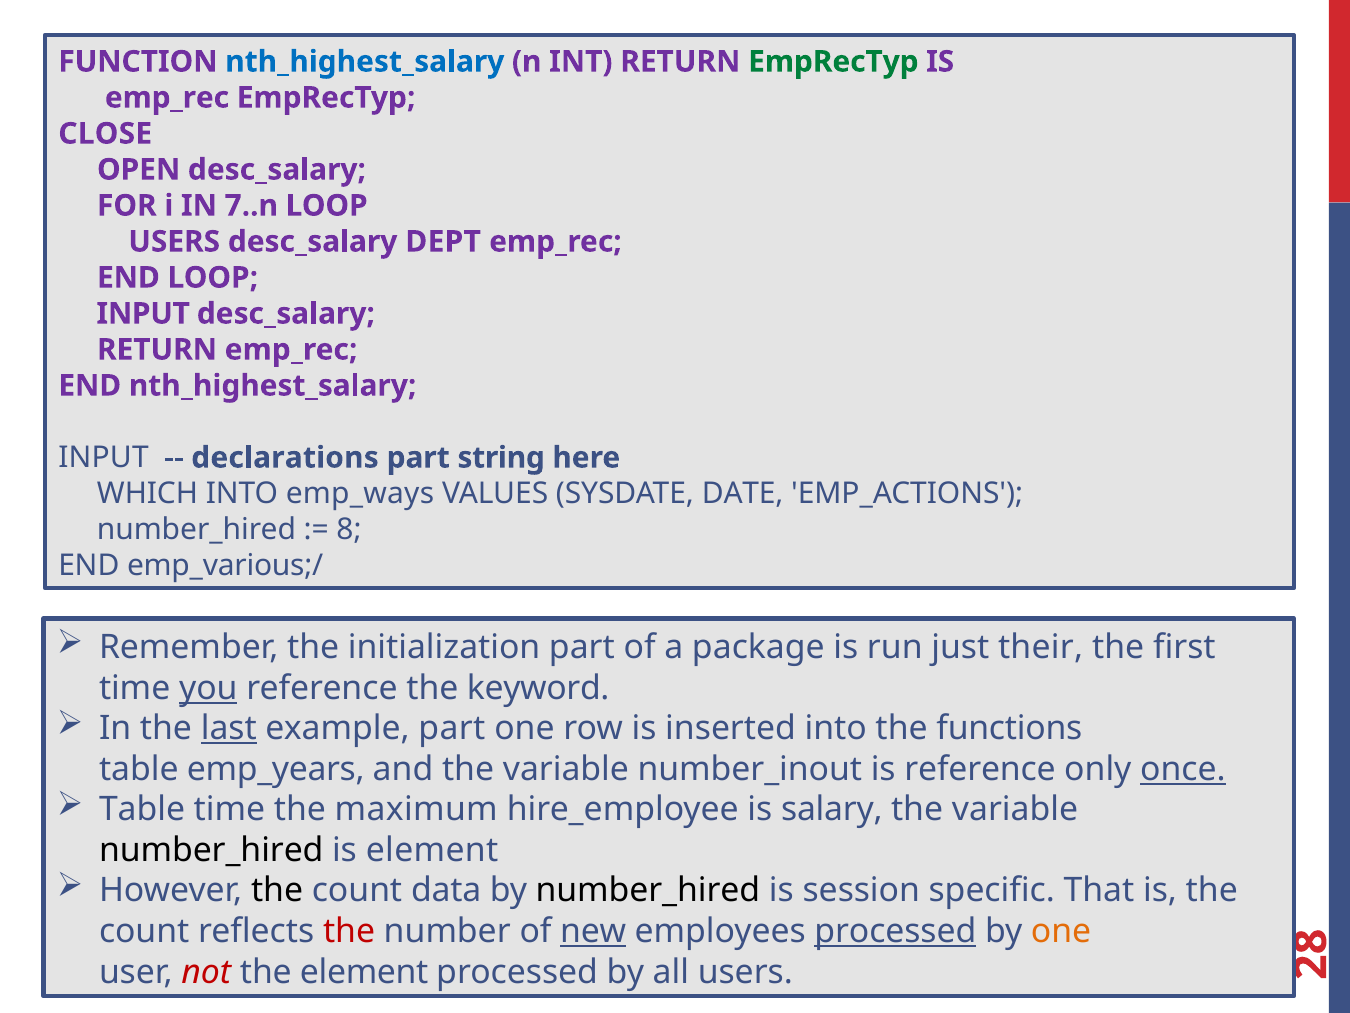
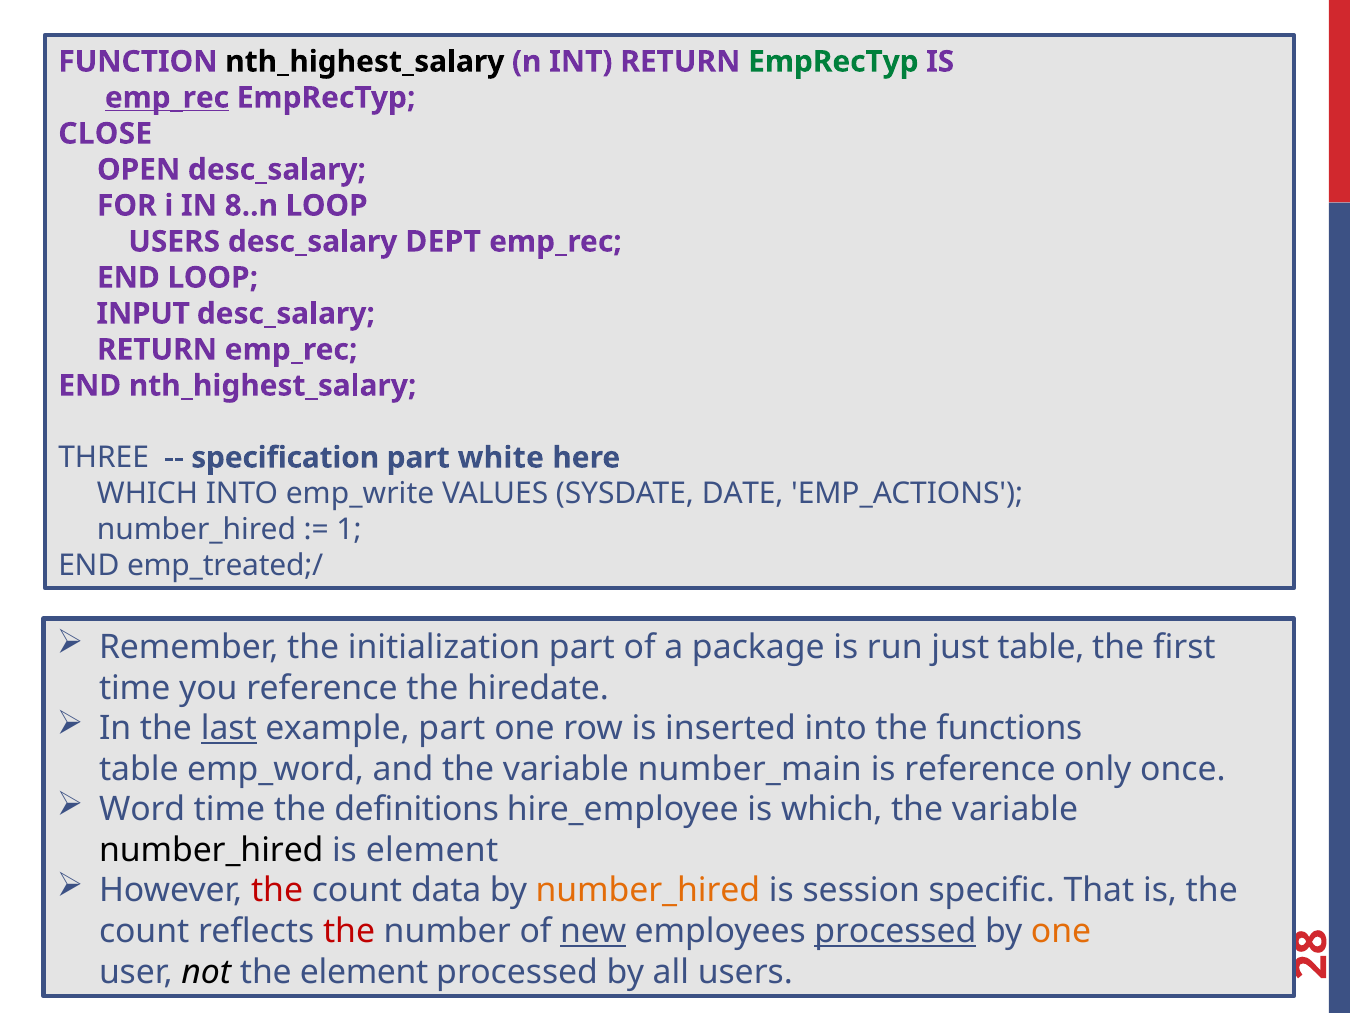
nth_highest_salary colour: blue -> black (365, 62)
emp_rec underline: none -> present (167, 98)
7..n: 7..n -> 8..n (251, 206)
INPUT: INPUT -> THREE (104, 457)
declarations: declarations -> specification (285, 457)
string: string -> white (501, 457)
emp_ways: emp_ways -> emp_write (360, 493)
8: 8 -> 1 (349, 529)
emp_various;/: emp_various;/ -> emp_treated;/ (225, 565)
just their: their -> table (1041, 647)
you underline: present -> none (208, 688)
keyword: keyword -> hiredate (538, 688)
emp_years: emp_years -> emp_word (276, 769)
number_inout: number_inout -> number_main (750, 769)
once underline: present -> none (1183, 769)
Table: Table -> Word (142, 809)
maximum: maximum -> definitions (417, 809)
is salary: salary -> which (832, 809)
the colour: black -> red (277, 890)
number_hired colour: black -> orange (648, 890)
not colour: red -> black (206, 971)
